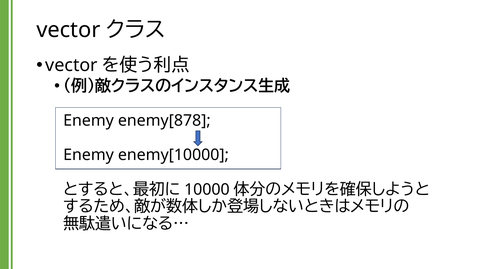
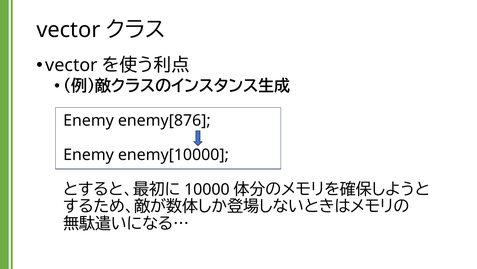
enemy[878: enemy[878 -> enemy[876 (164, 120)
